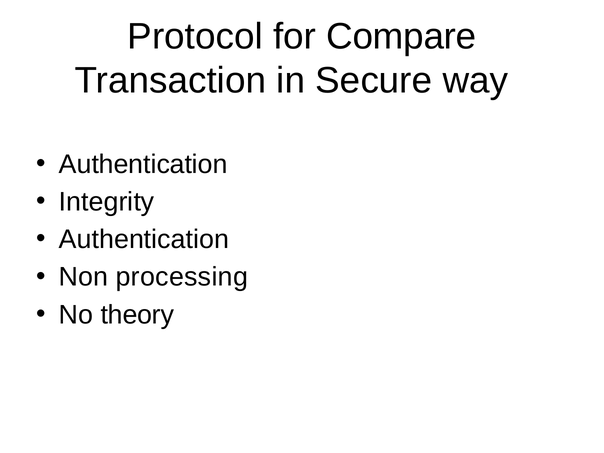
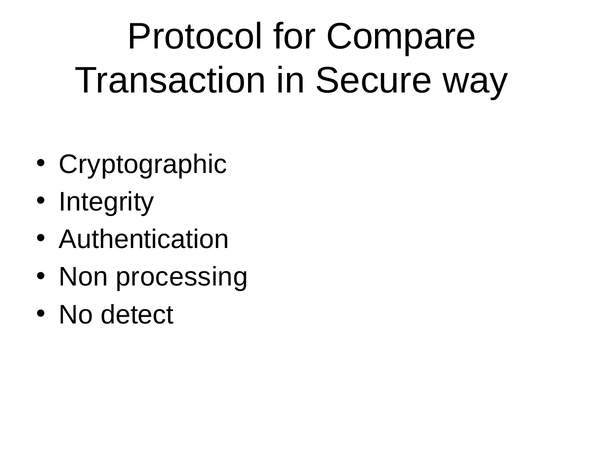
Authentication: Authentication -> Cryptographic (143, 164)
theory: theory -> detect (137, 315)
